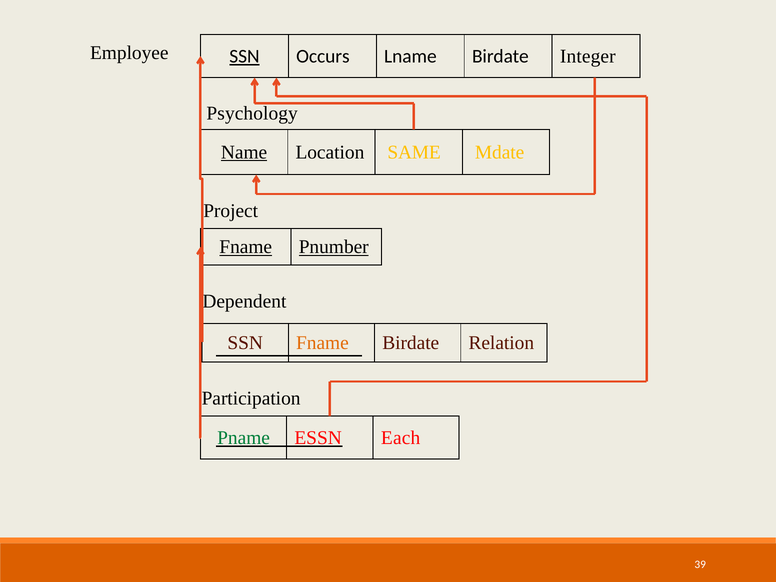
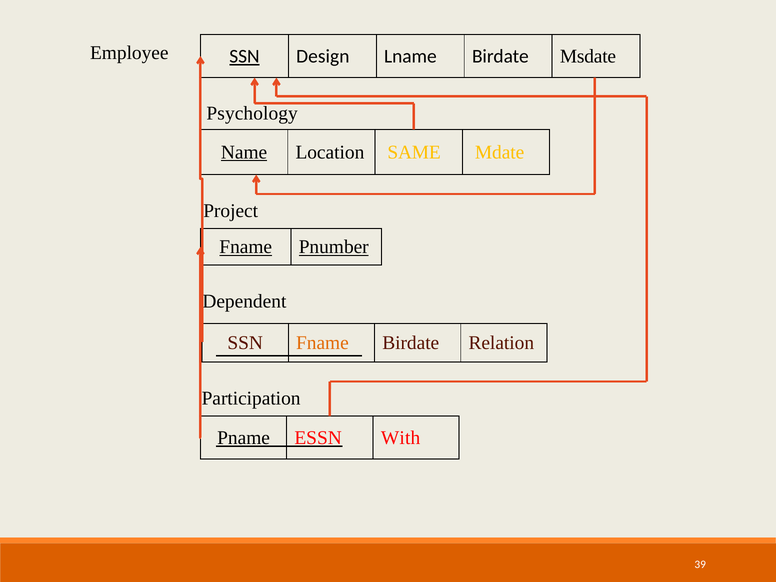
Occurs: Occurs -> Design (323, 56)
Integer: Integer -> Msdate (588, 56)
Pname colour: green -> black (244, 438)
Each: Each -> With (401, 438)
